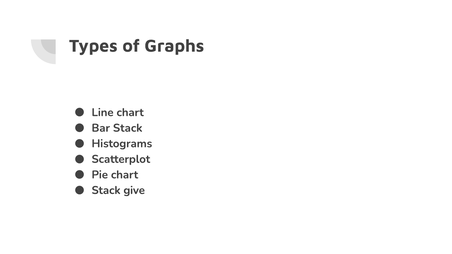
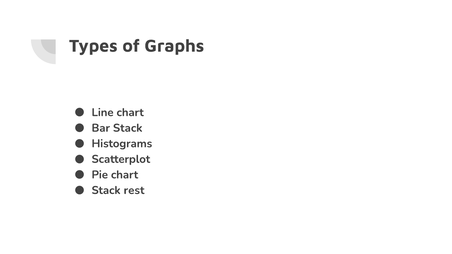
give: give -> rest (134, 190)
